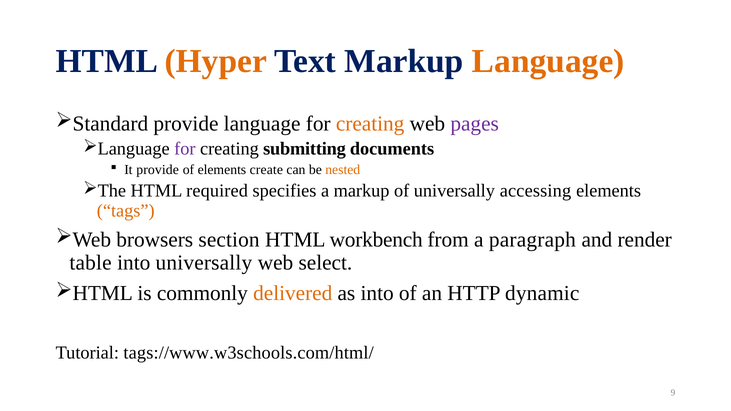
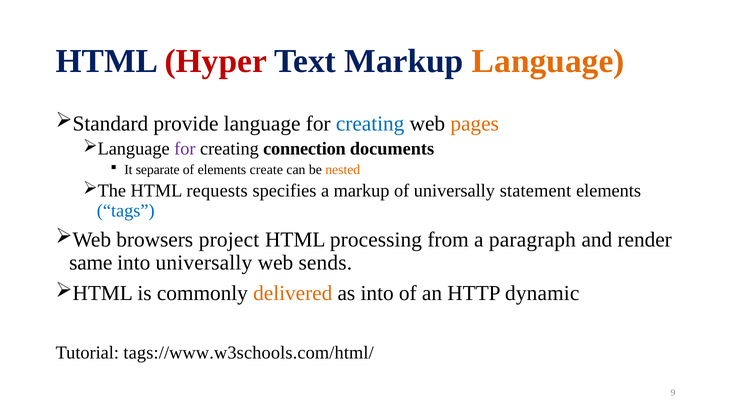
Hyper colour: orange -> red (216, 61)
creating colour: orange -> blue (370, 124)
pages colour: purple -> orange (475, 124)
submitting: submitting -> connection (304, 149)
It provide: provide -> separate (158, 170)
required: required -> requests (217, 191)
accessing: accessing -> statement (535, 191)
tags colour: orange -> blue (126, 211)
section: section -> project (229, 240)
workbench: workbench -> processing (376, 240)
table: table -> same (91, 263)
select: select -> sends (325, 263)
